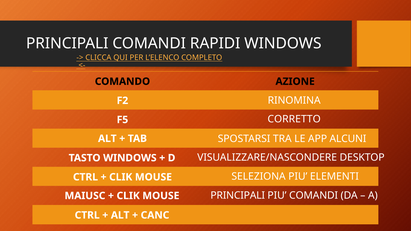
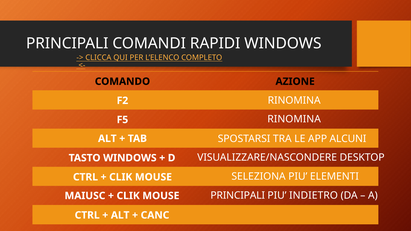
CORRETTO: CORRETTO -> RINOMINA (294, 119)
PIU COMANDI: COMANDI -> INDIETRO (314, 196)
